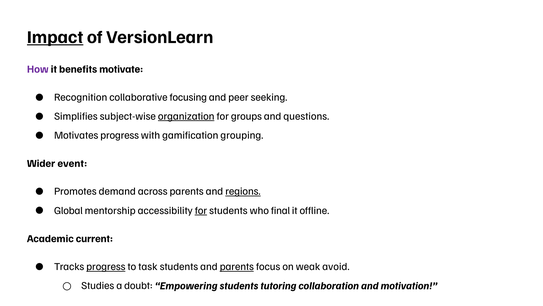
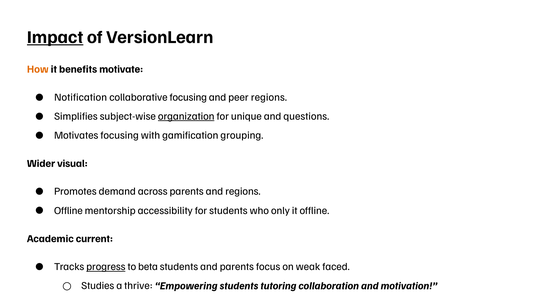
How colour: purple -> orange (38, 69)
Recognition: Recognition -> Notification (81, 97)
peer seeking: seeking -> regions (269, 97)
groups: groups -> unique (246, 116)
Motivates progress: progress -> focusing (120, 135)
event: event -> visual (72, 163)
regions underline: present -> none (243, 191)
Global: Global -> Offline (68, 210)
for underline: present -> none (201, 210)
final: final -> only (280, 210)
task: task -> beta (148, 266)
parents underline: present -> none (237, 266)
avoid: avoid -> faced (336, 266)
doubt: doubt -> thrive (138, 285)
